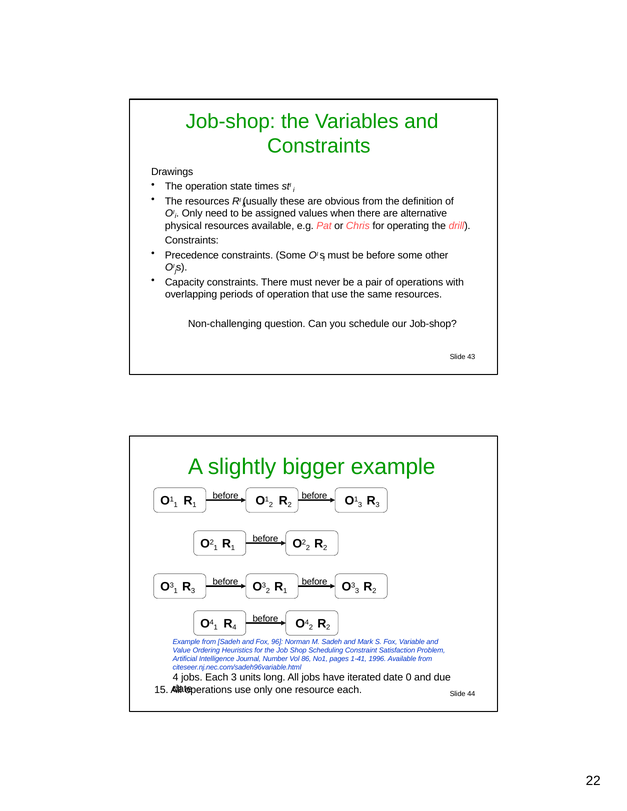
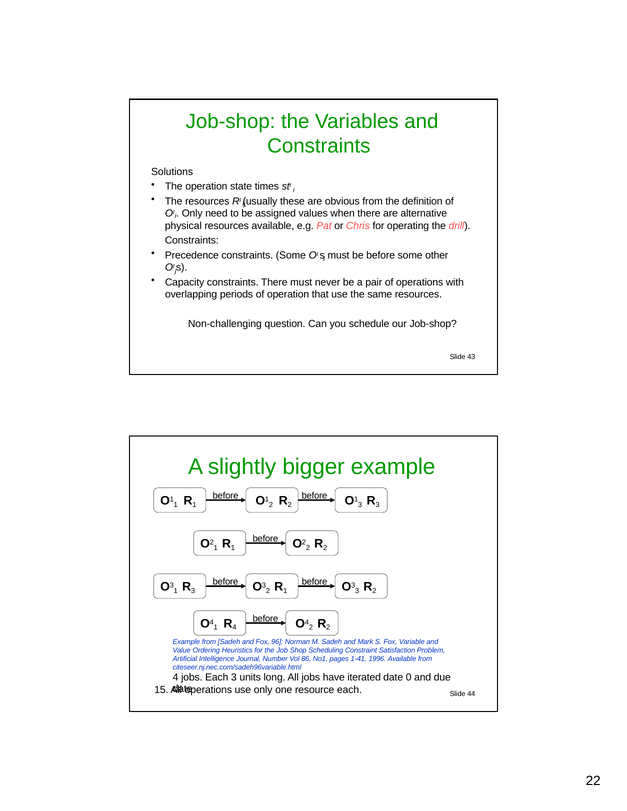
Drawings: Drawings -> Solutions (172, 172)
